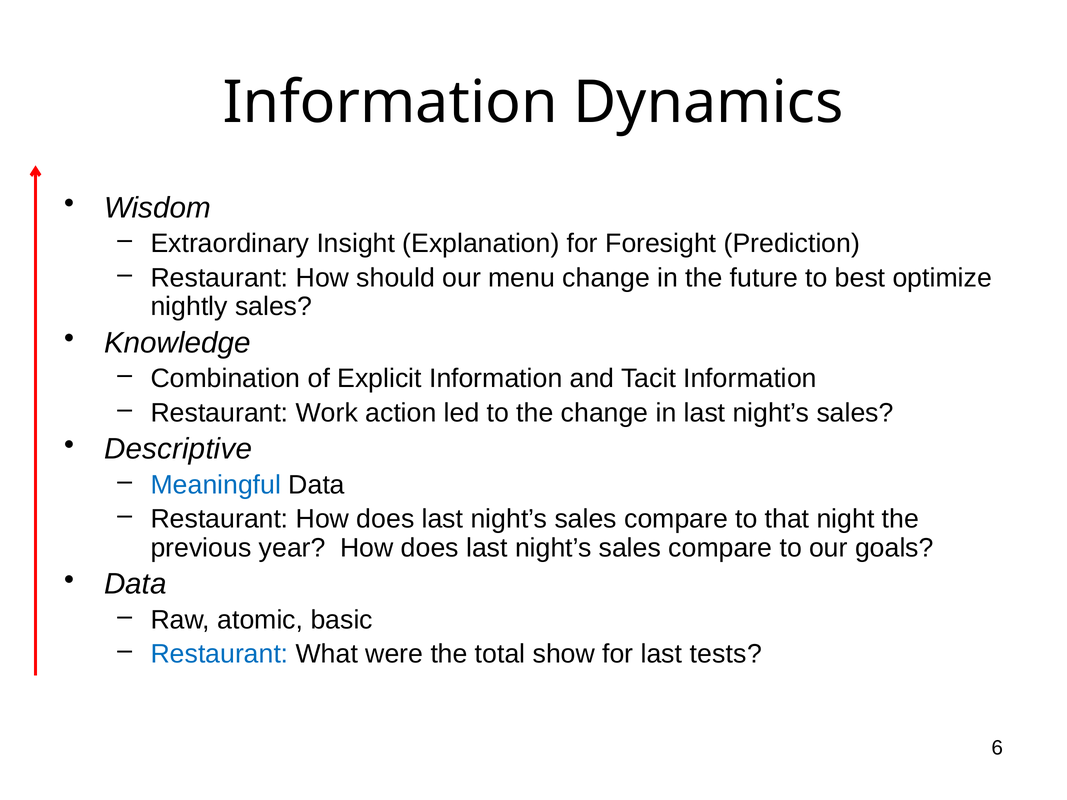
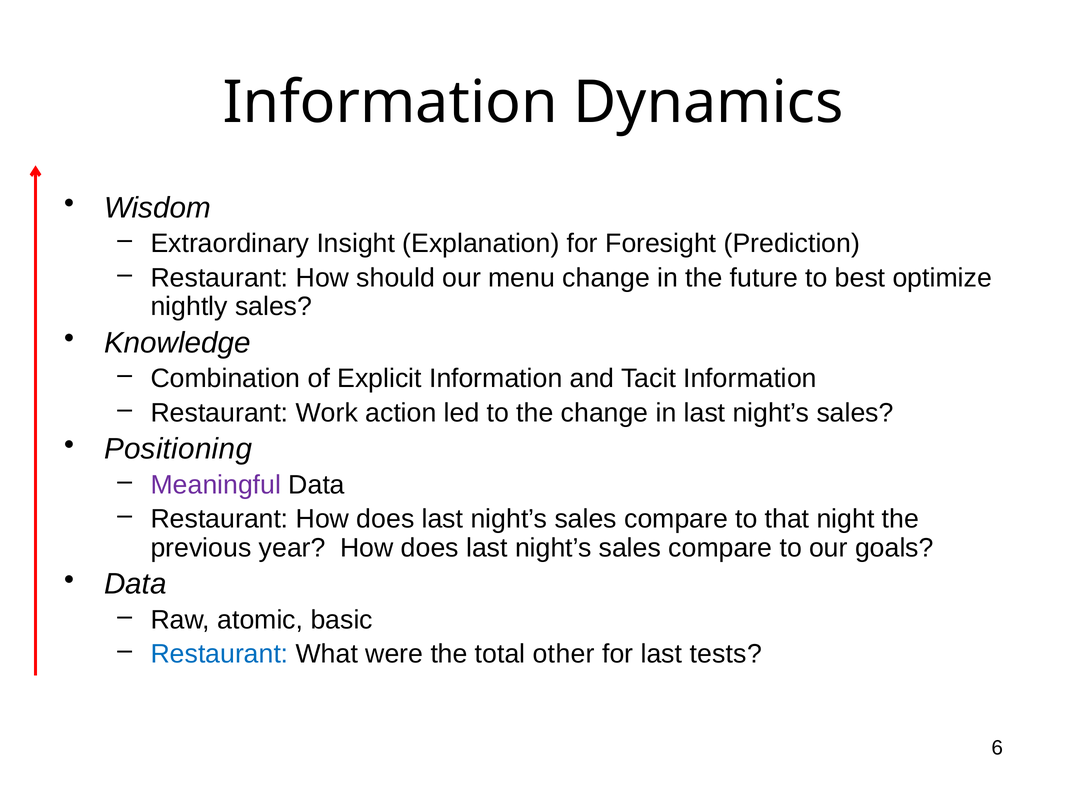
Descriptive: Descriptive -> Positioning (178, 449)
Meaningful colour: blue -> purple (216, 485)
show: show -> other (564, 654)
